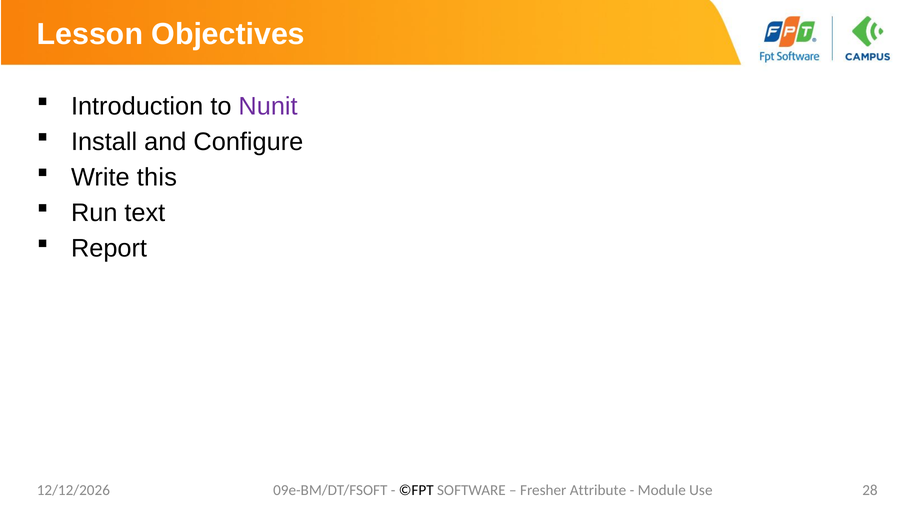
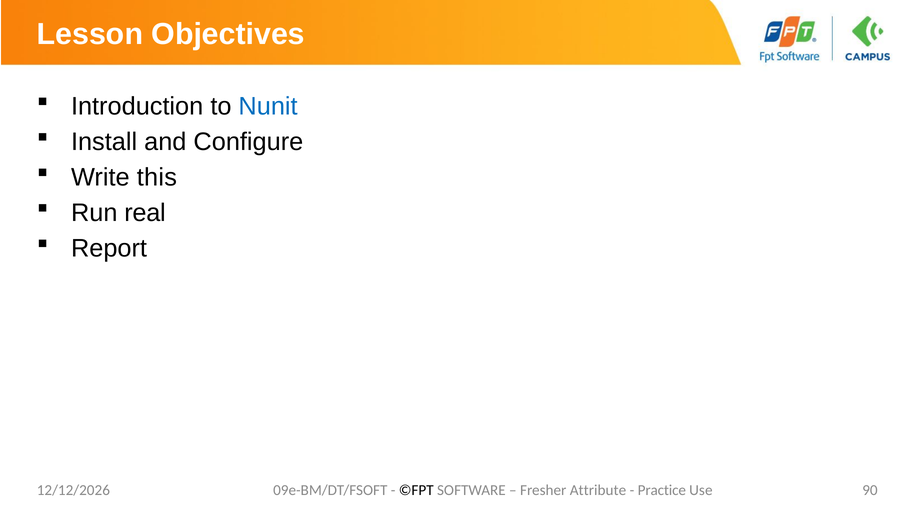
Nunit colour: purple -> blue (268, 106)
text: text -> real (145, 213)
Module: Module -> Practice (662, 489)
28: 28 -> 90 (870, 489)
